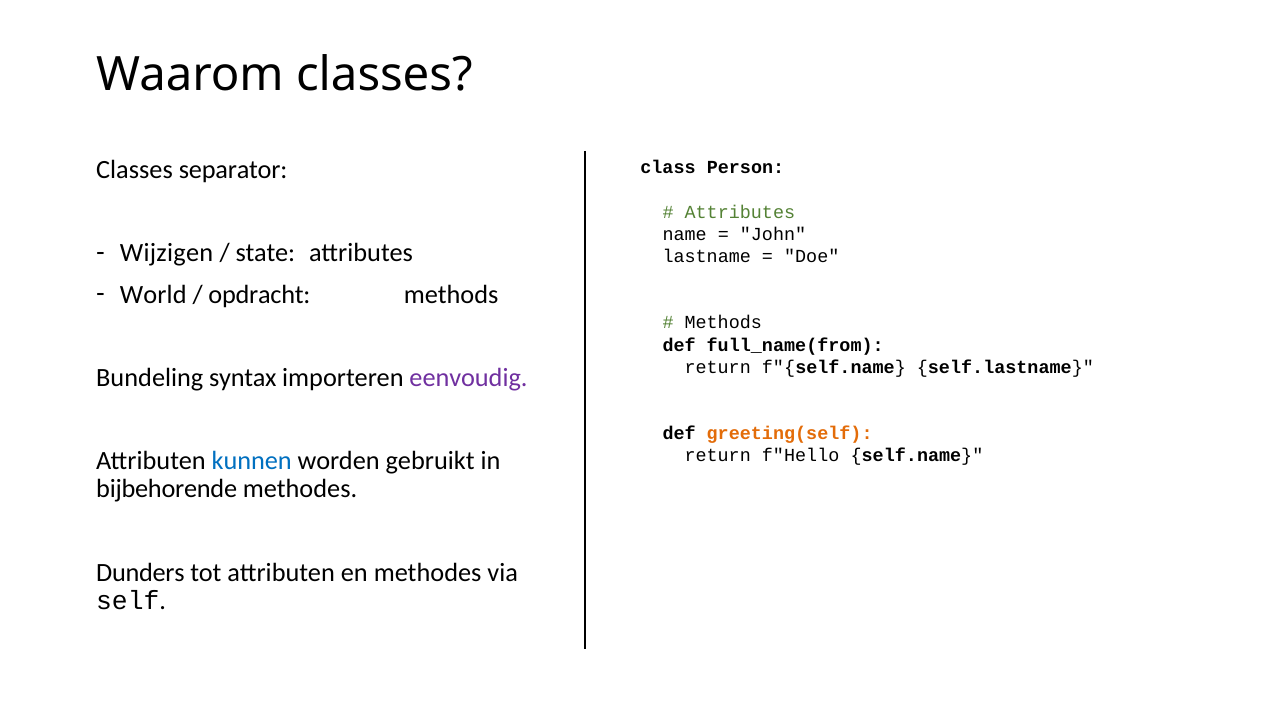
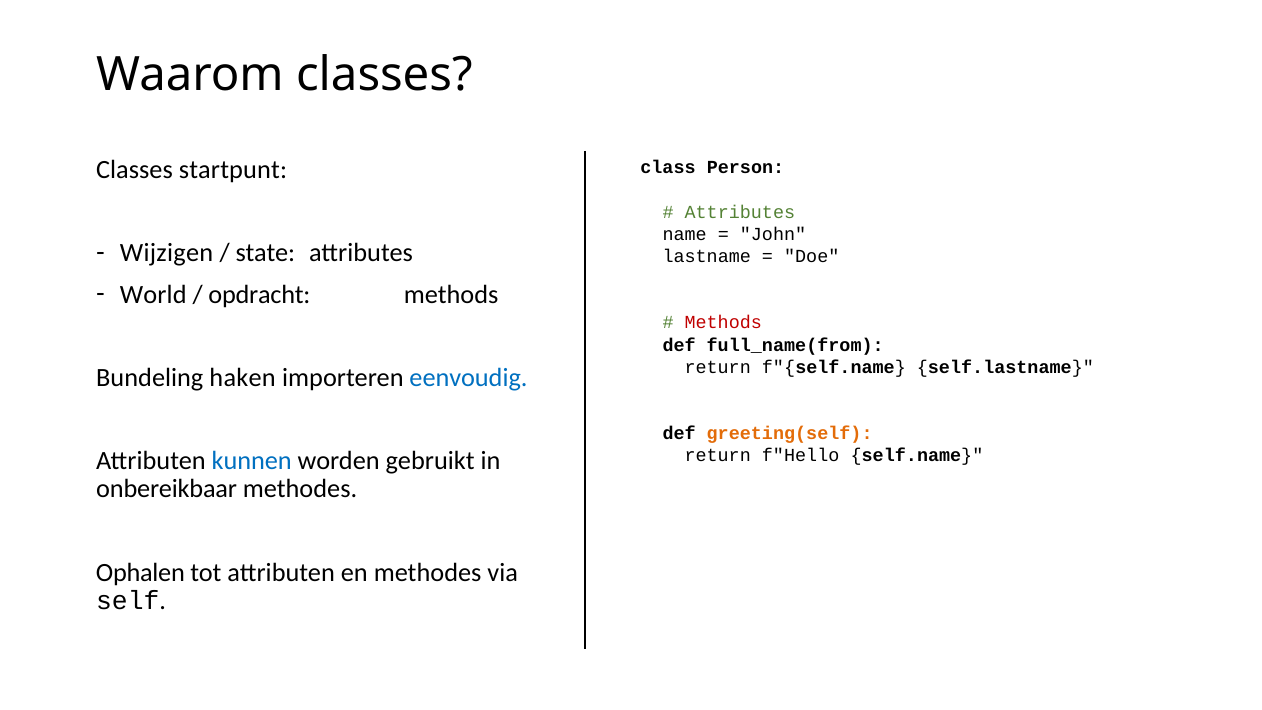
separator: separator -> startpunt (233, 170)
Methods colour: black -> red (723, 323)
syntax: syntax -> haken (243, 377)
eenvoudig colour: purple -> blue (468, 377)
bijbehorende: bijbehorende -> onbereikbaar (167, 489)
Dunders: Dunders -> Ophalen (140, 572)
